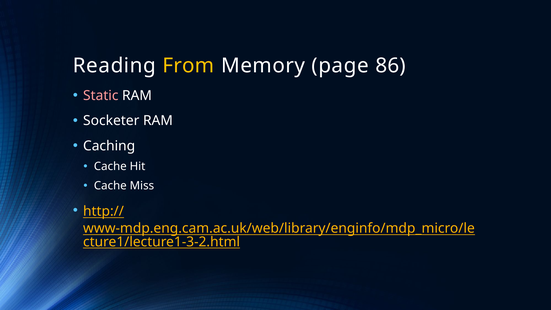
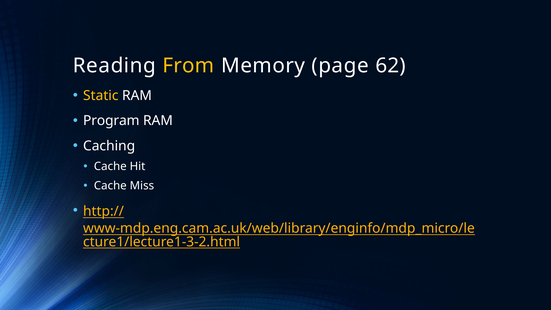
86: 86 -> 62 (391, 66)
Static colour: pink -> yellow (101, 96)
Socketer: Socketer -> Program (111, 121)
